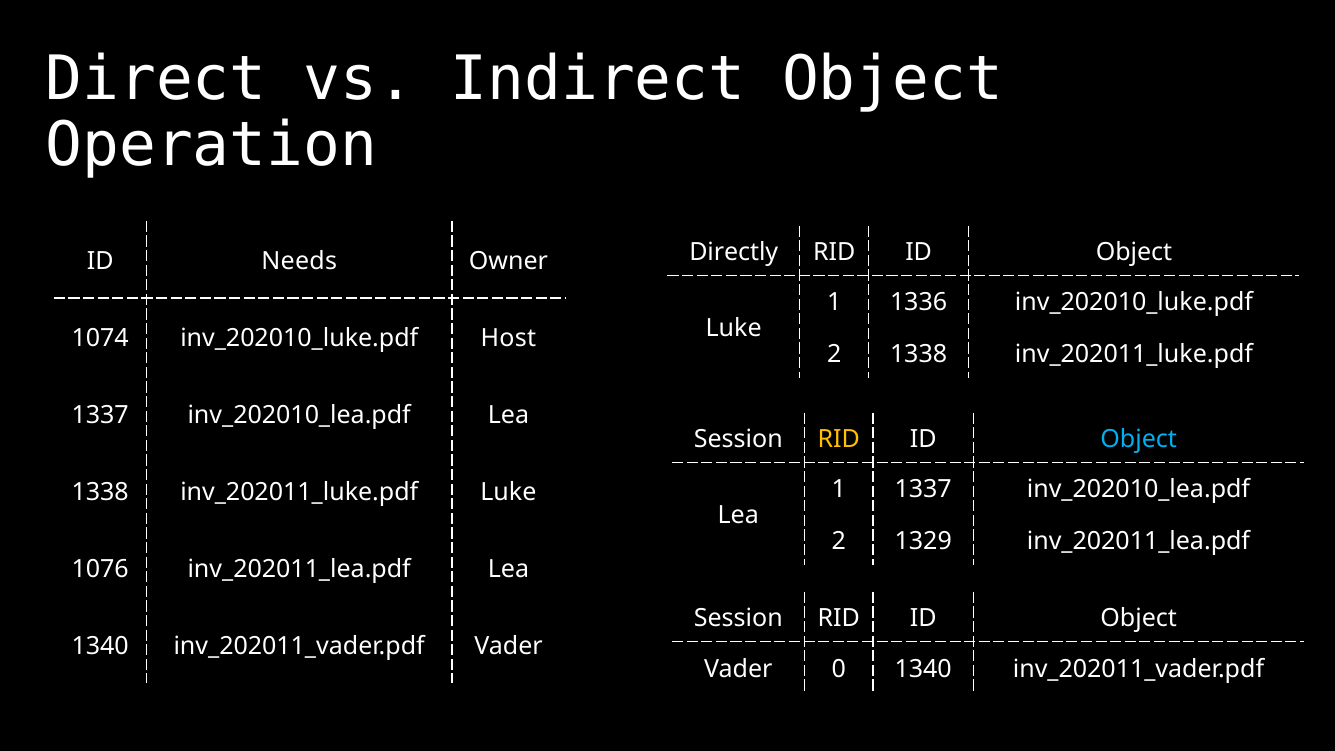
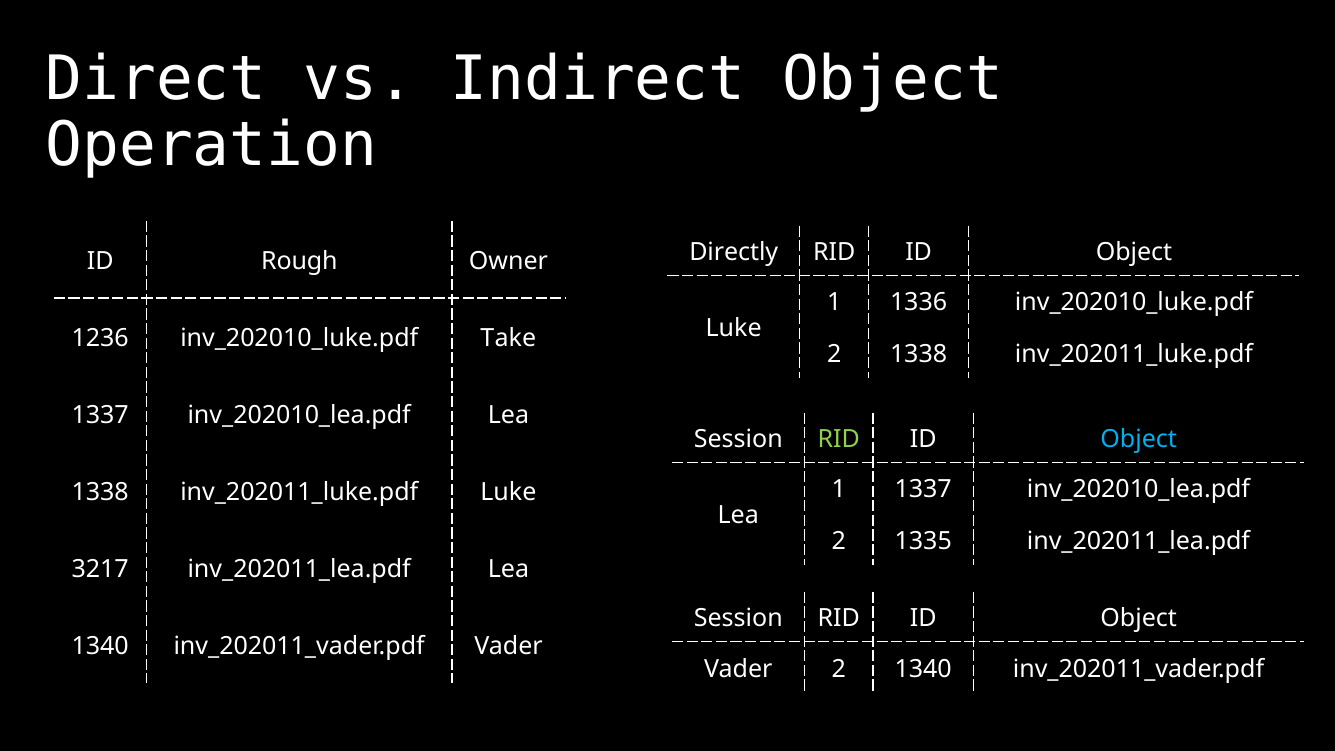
Needs: Needs -> Rough (299, 261)
1074: 1074 -> 1236 (100, 338)
Host: Host -> Take (508, 338)
RID colour: yellow -> light green (839, 439)
1329: 1329 -> 1335 (923, 541)
1076: 1076 -> 3217 (100, 569)
Vader 0: 0 -> 2 (839, 669)
